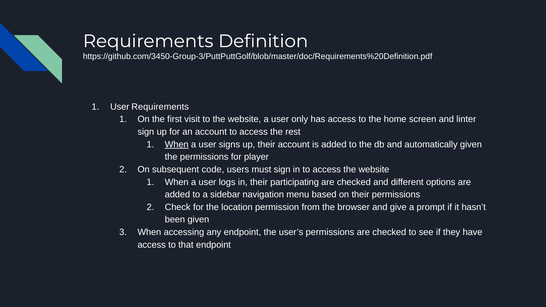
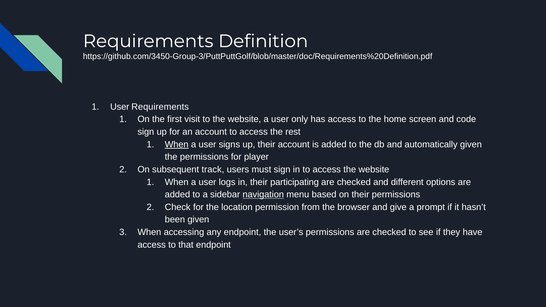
linter: linter -> code (466, 119)
code: code -> track (213, 170)
navigation underline: none -> present (263, 195)
